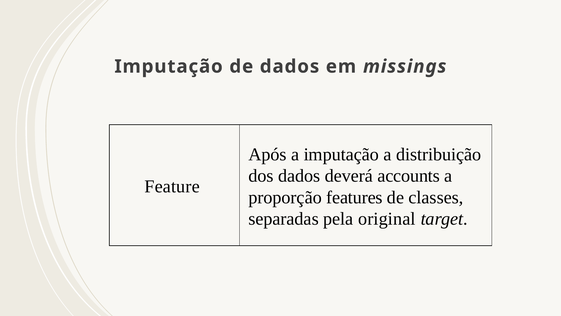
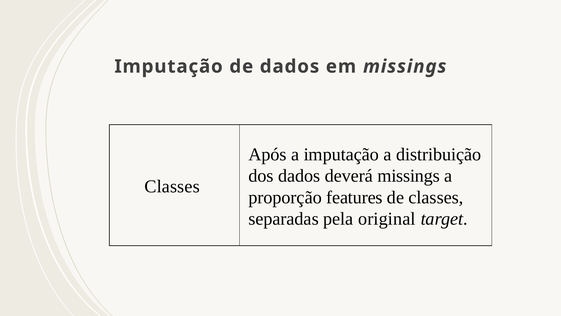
deverá accounts: accounts -> missings (409, 176)
Feature: Feature -> Classes (172, 186)
